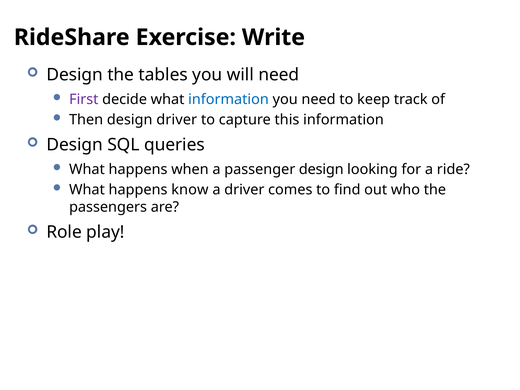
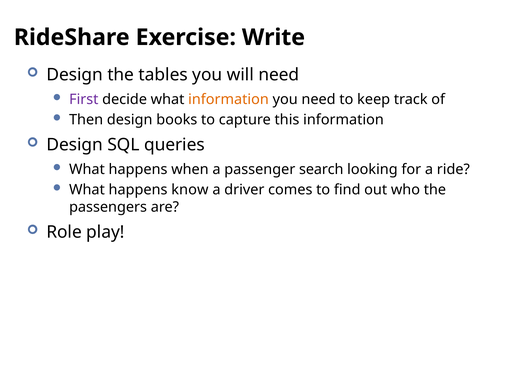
information colour: blue -> orange (228, 100)
design driver: driver -> books (177, 120)
passenger design: design -> search (321, 170)
